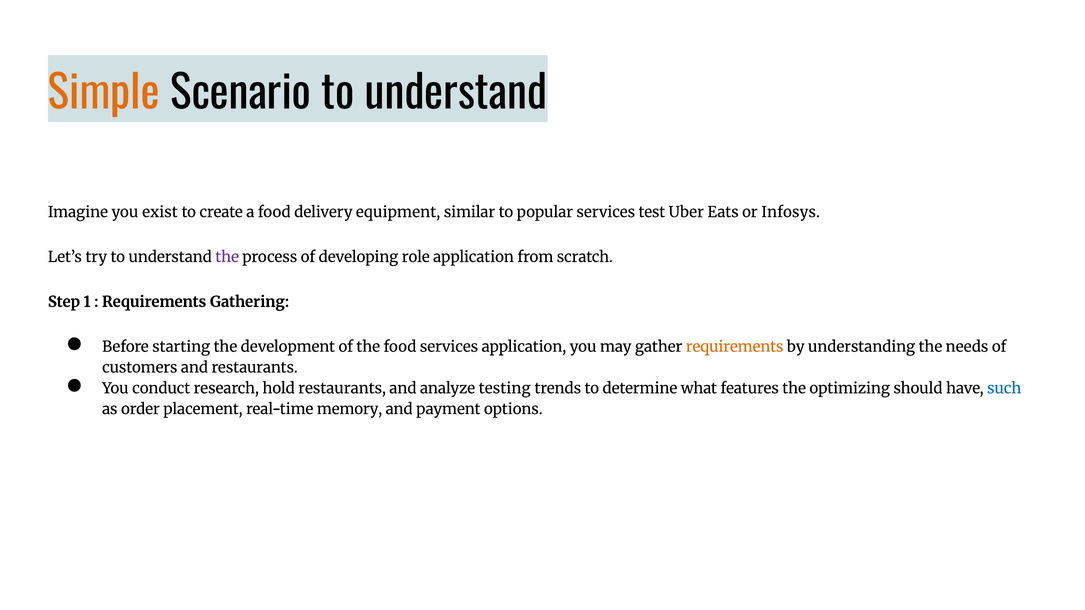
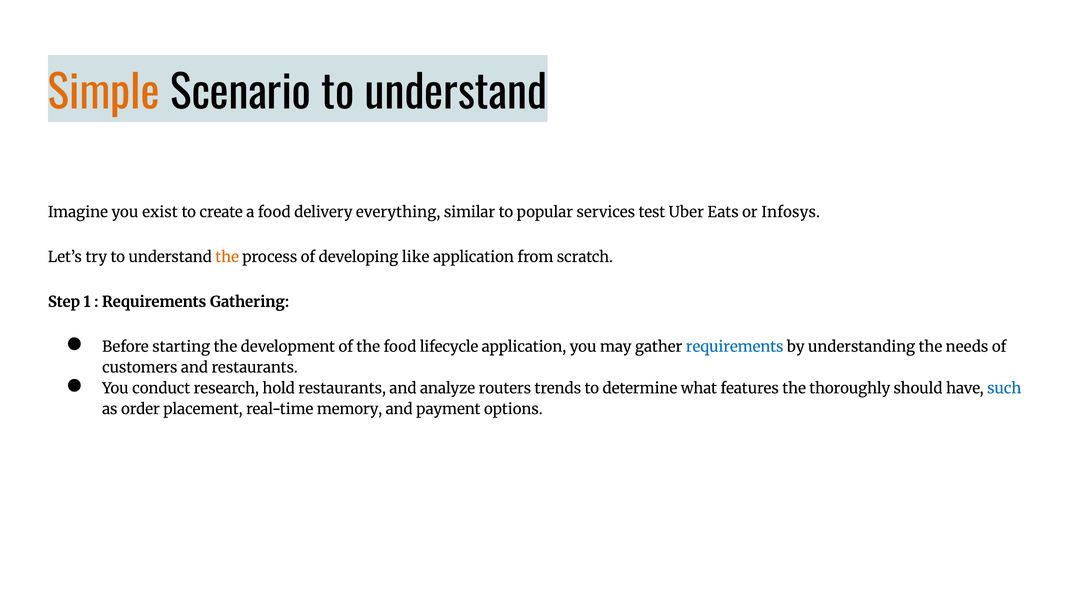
equipment: equipment -> everything (398, 212)
the colour: purple -> orange (227, 257)
role: role -> like (416, 257)
food services: services -> lifecycle (449, 347)
requirements colour: orange -> blue (735, 347)
testing: testing -> routers (505, 389)
optimizing: optimizing -> thoroughly (850, 389)
